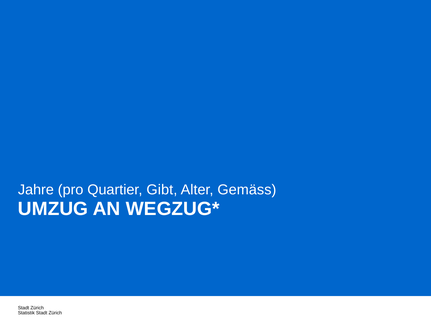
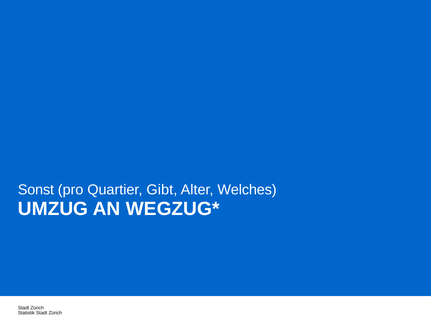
Jahre: Jahre -> Sonst (36, 190)
Gemäss: Gemäss -> Welches (247, 190)
